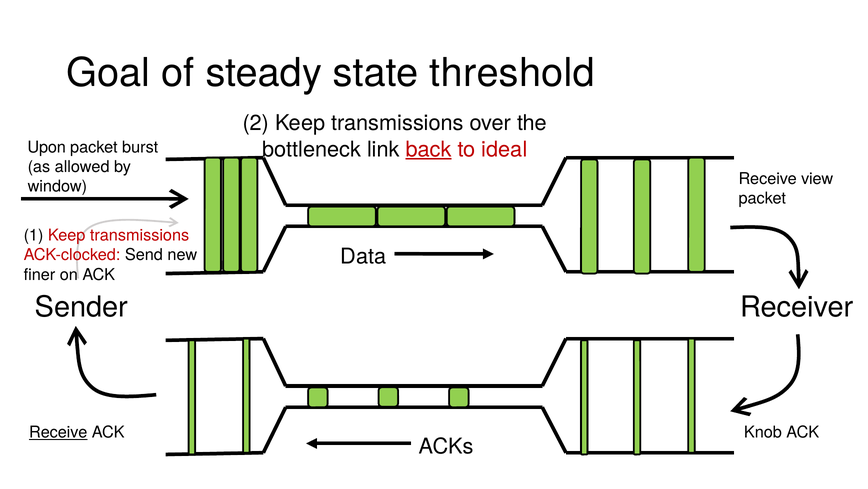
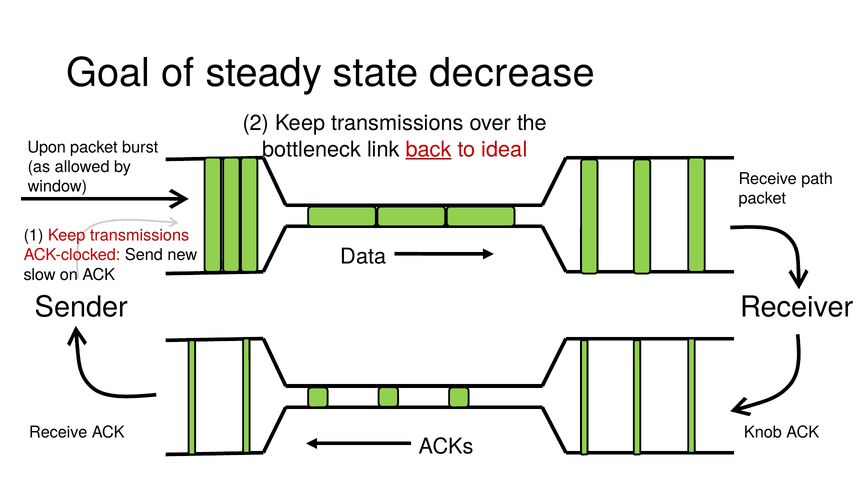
threshold: threshold -> decrease (512, 73)
view: view -> path (817, 178)
finer: finer -> slow (40, 274)
Receive underline: present -> none (58, 432)
